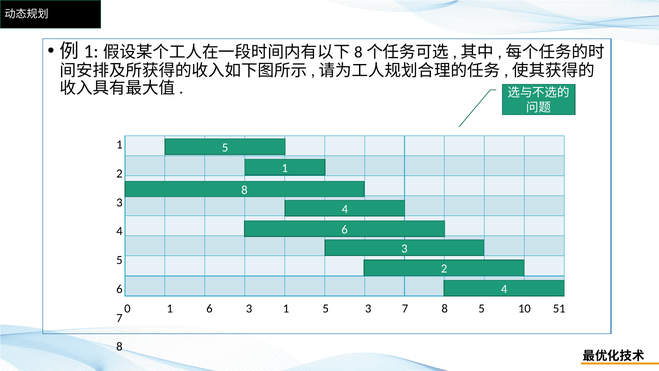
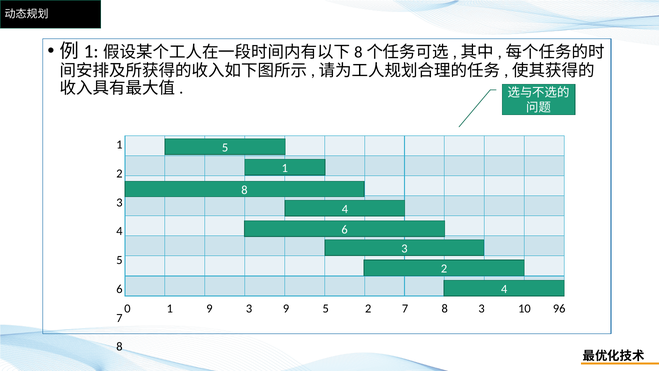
1 6: 6 -> 9 (209, 309)
3 1: 1 -> 9 (286, 309)
5 3: 3 -> 2 (368, 309)
8 5: 5 -> 3 (482, 309)
51: 51 -> 96 (559, 309)
